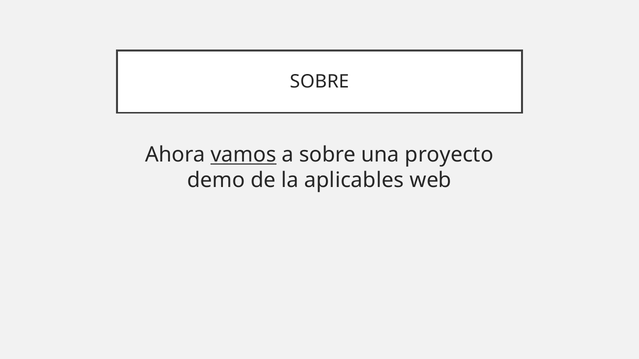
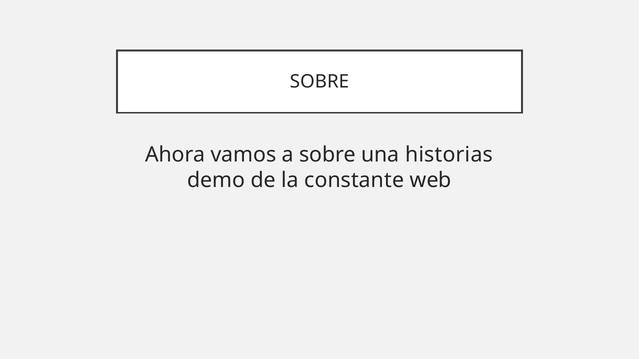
vamos underline: present -> none (244, 155)
proyecto: proyecto -> historias (449, 155)
aplicables: aplicables -> constante (354, 181)
